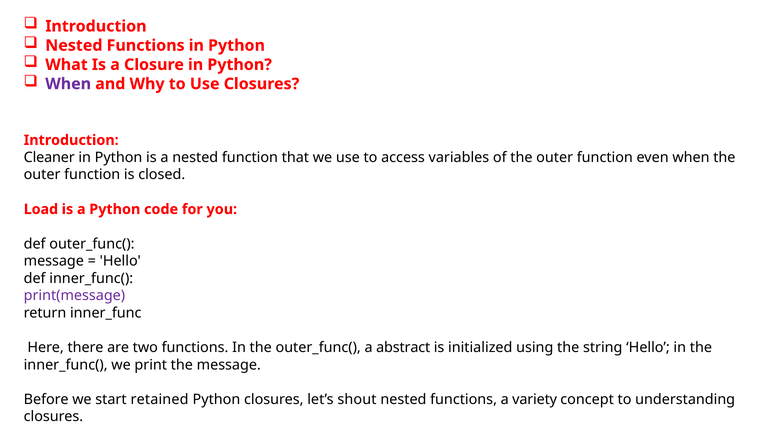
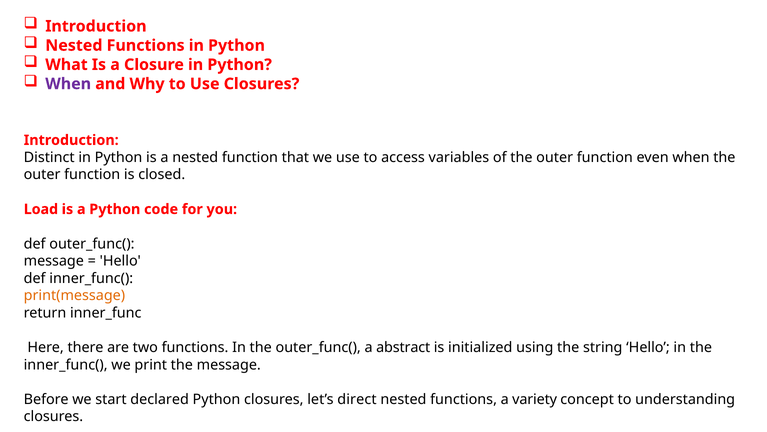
Cleaner: Cleaner -> Distinct (49, 157)
print(message colour: purple -> orange (74, 295)
retained: retained -> declared (160, 399)
shout: shout -> direct (357, 399)
